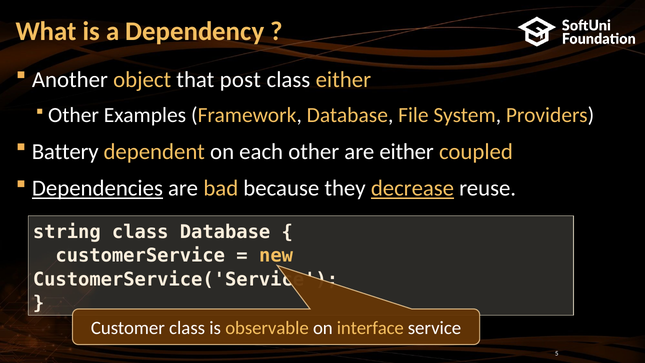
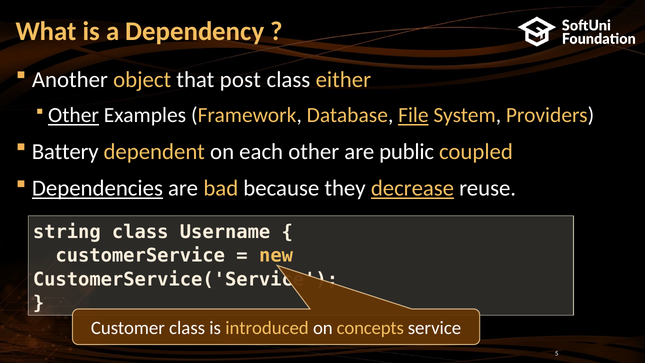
Other underline: none -> present (74, 115)
File underline: none -> present (413, 115)
are either: either -> public (407, 151)
class Database: Database -> Username (225, 232)
observable: observable -> introduced (267, 328)
interface: interface -> concepts (370, 328)
